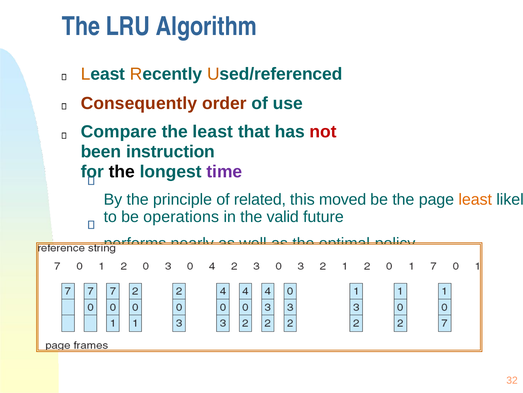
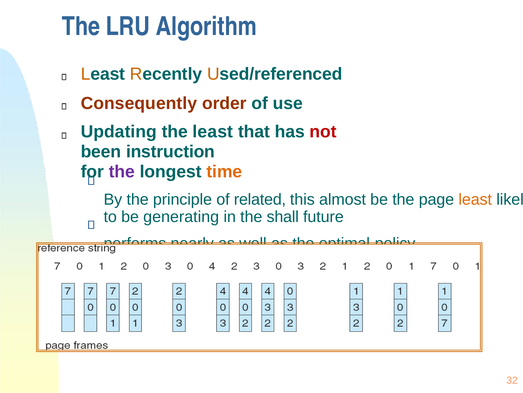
Compare: Compare -> Updating (119, 132)
the colour: black -> purple (122, 171)
time colour: purple -> orange (224, 171)
moved: moved -> almost (343, 199)
operations: operations -> generating (181, 216)
valid: valid -> shall (283, 216)
